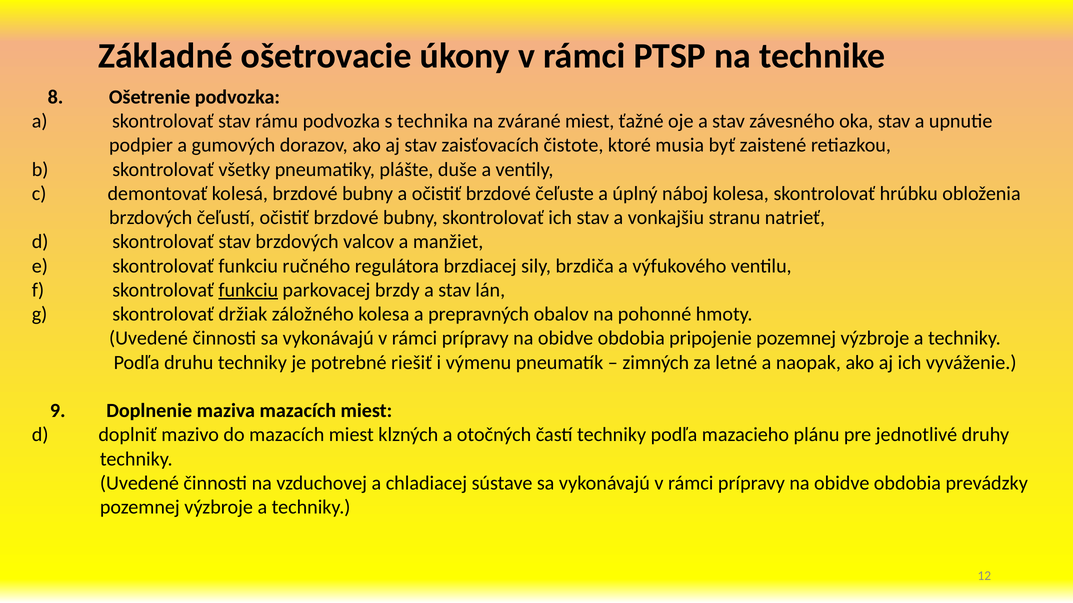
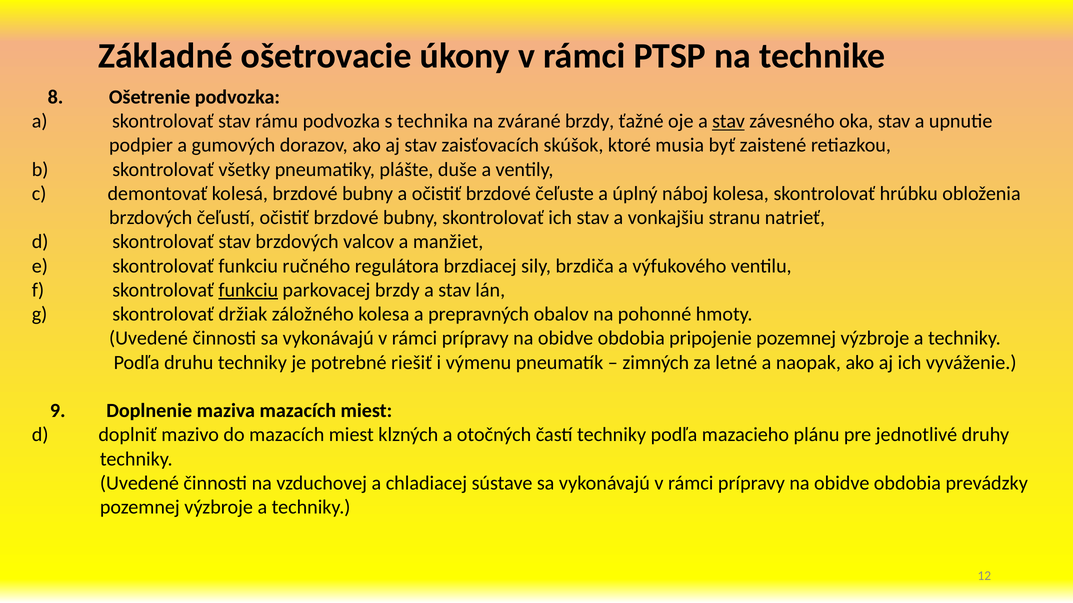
zvárané miest: miest -> brzdy (590, 121)
stav underline: none -> present (729, 121)
čistote: čistote -> skúšok (574, 145)
